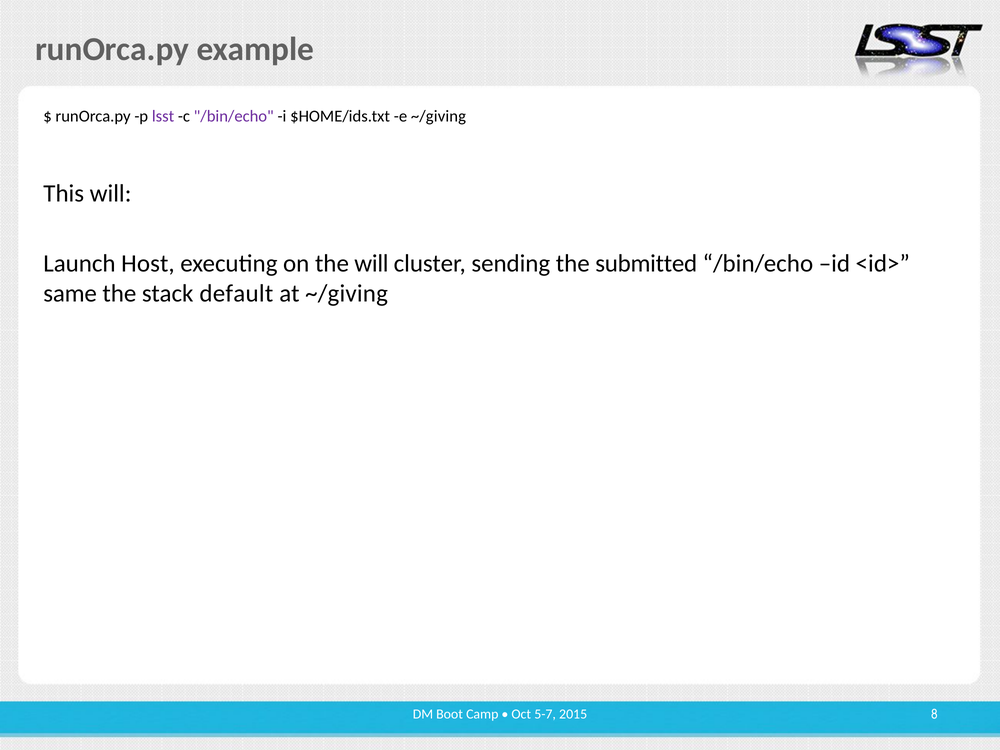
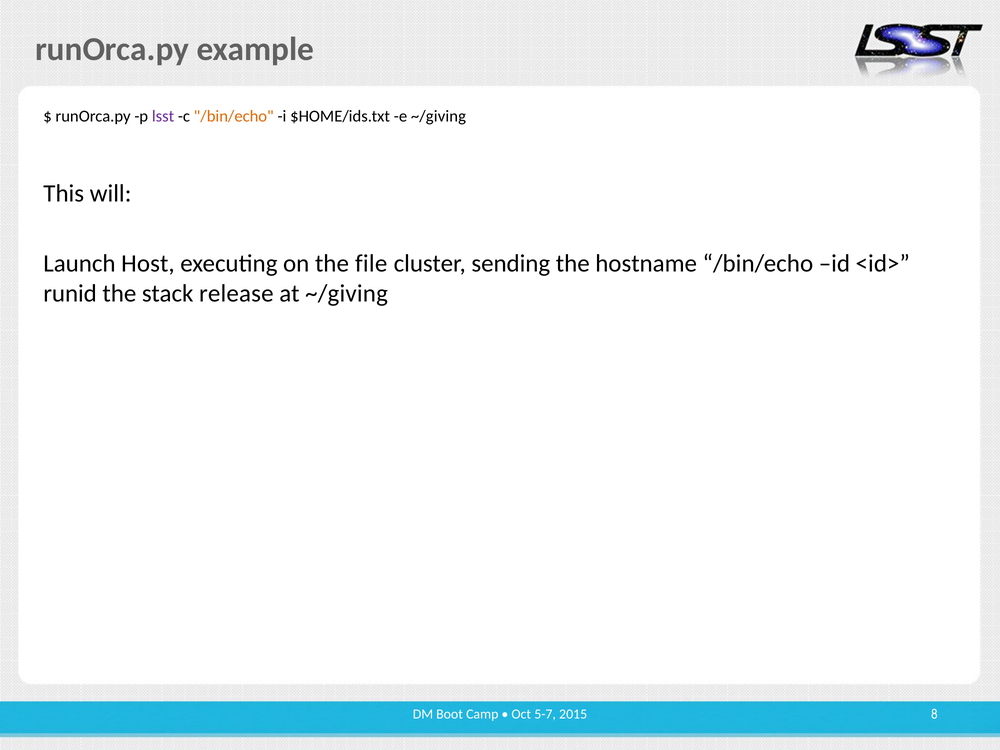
/bin/echo colour: purple -> orange (234, 116)
the will: will -> file (371, 263)
submitted: submitted -> hostname (646, 263)
same: same -> runid (70, 293)
default: default -> release (236, 293)
